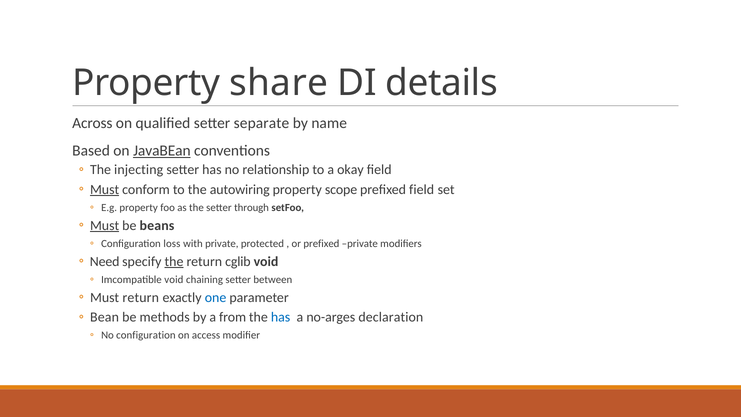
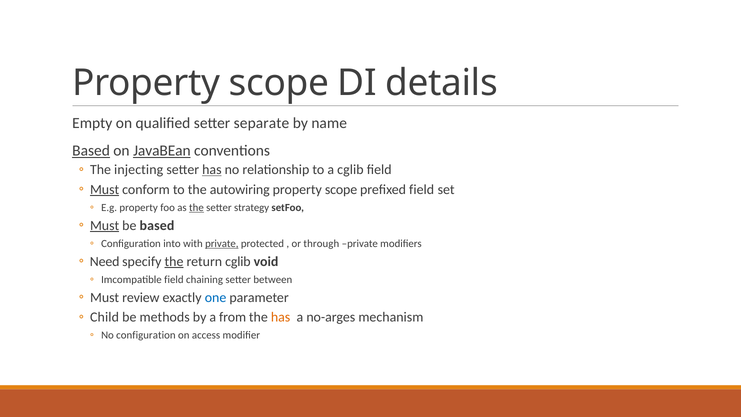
share: share -> scope (279, 83)
Across: Across -> Empty (92, 123)
Based underline: none -> present (91, 151)
has underline: none -> present (212, 170)
a okay: okay -> cglib (350, 170)
the underline: none -> present (196, 207)
through: through -> strategy (252, 207)
be beans: beans -> based (157, 225)
loss: loss -> into (172, 243)
private underline: none -> present (222, 243)
or prefixed: prefixed -> through (321, 243)
Imcompatible void: void -> field (174, 279)
Must return: return -> review (141, 297)
Bean: Bean -> Child (105, 317)
has colour: blue -> orange (281, 317)
declaration: declaration -> mechanism (391, 317)
